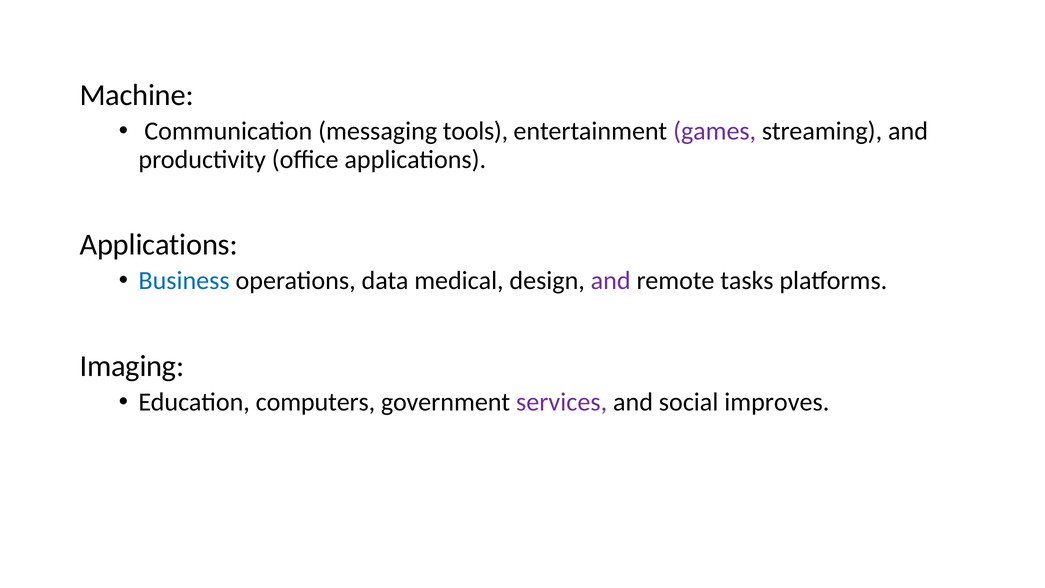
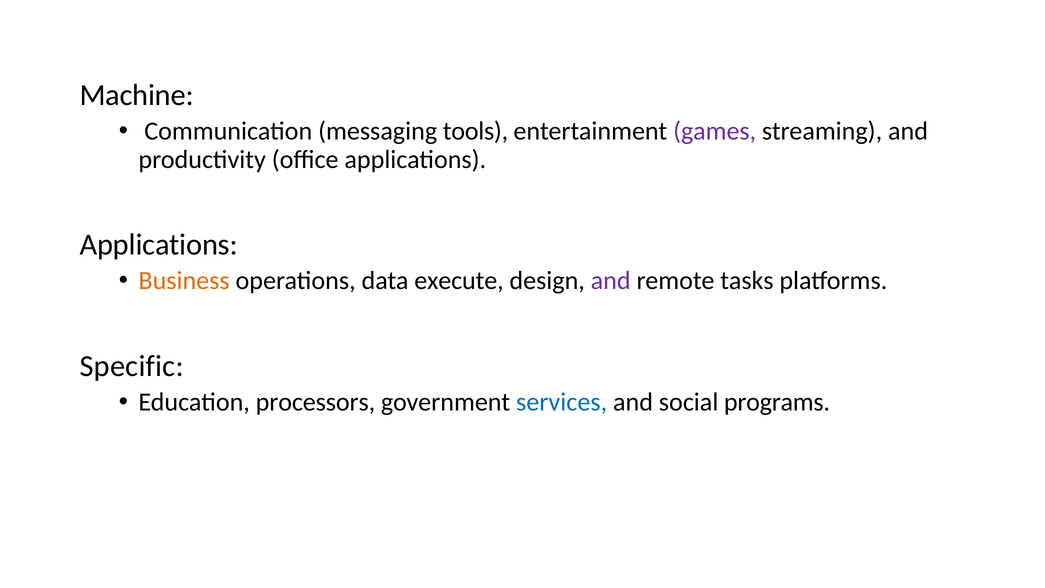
Business colour: blue -> orange (184, 281)
medical: medical -> execute (459, 281)
Imaging: Imaging -> Specific (132, 366)
computers: computers -> processors (315, 402)
services colour: purple -> blue (562, 402)
improves: improves -> programs (777, 402)
